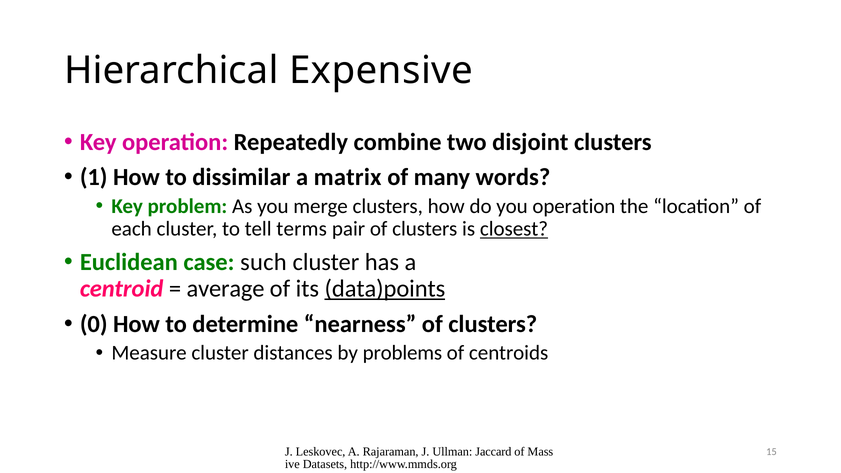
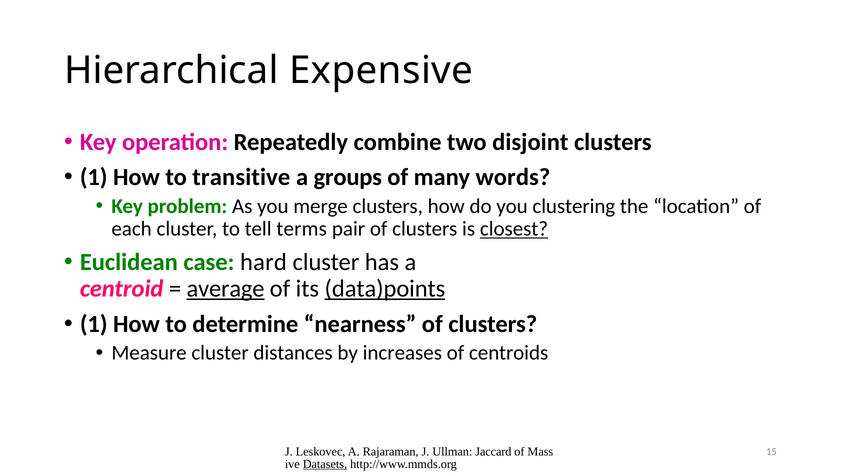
dissimilar: dissimilar -> transitive (241, 177)
matrix: matrix -> groups (348, 177)
you operation: operation -> clustering (574, 206)
such: such -> hard (263, 262)
average underline: none -> present (226, 289)
0: 0 -> 1 (94, 324)
problems: problems -> increases (402, 353)
Datasets underline: none -> present (325, 464)
